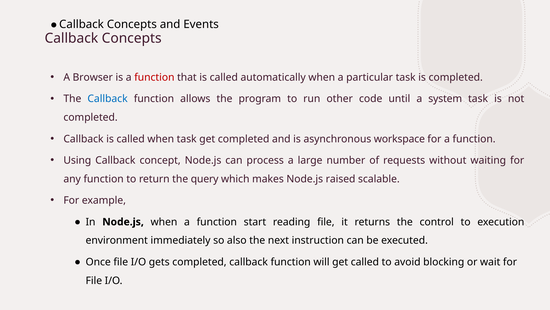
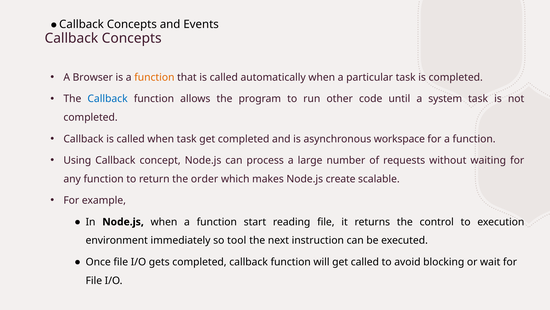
function colour: red -> orange (154, 77)
query: query -> order (205, 179)
raised: raised -> create (341, 179)
also: also -> tool (237, 240)
